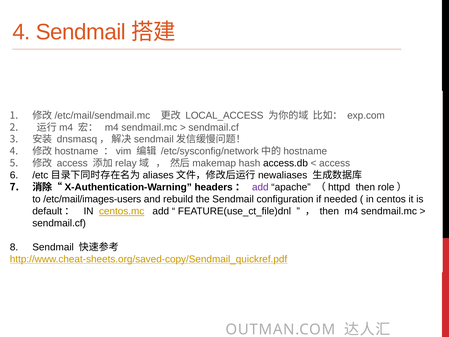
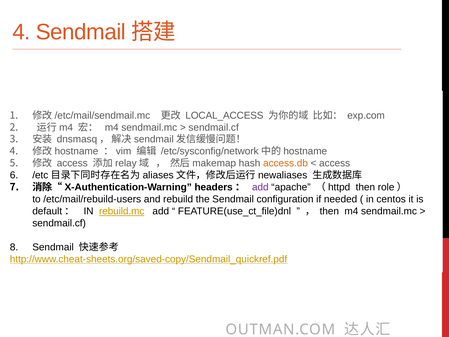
access.db colour: black -> orange (285, 163)
/etc/mail/images-users: /etc/mail/images-users -> /etc/mail/rebuild-users (92, 199)
centos.mc: centos.mc -> rebuild.mc (122, 211)
